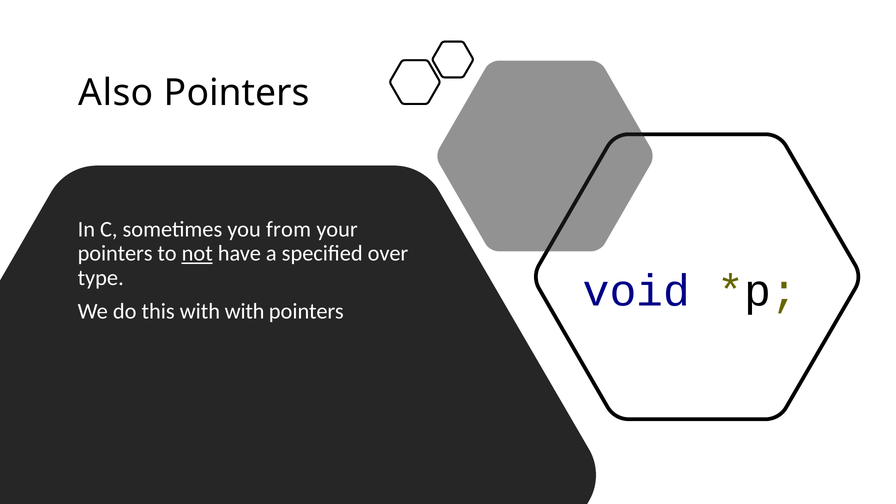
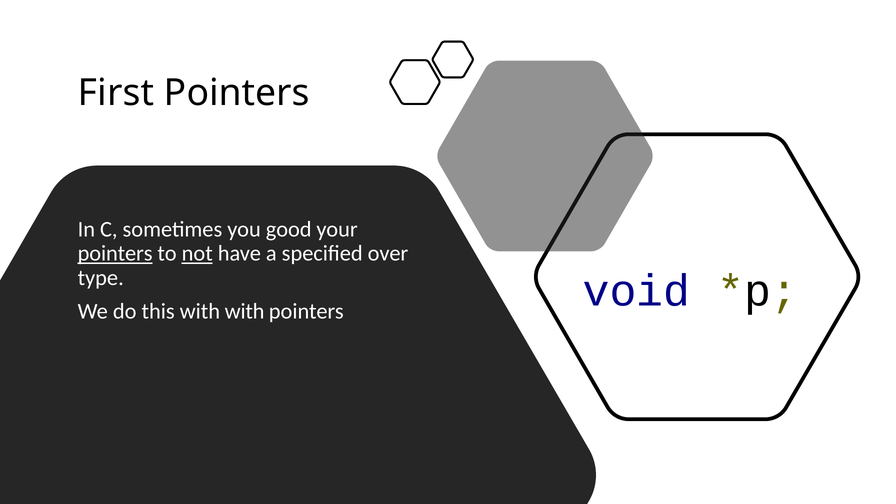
Also: Also -> First (116, 93)
from: from -> good (289, 229)
pointers underline: none -> present (115, 254)
